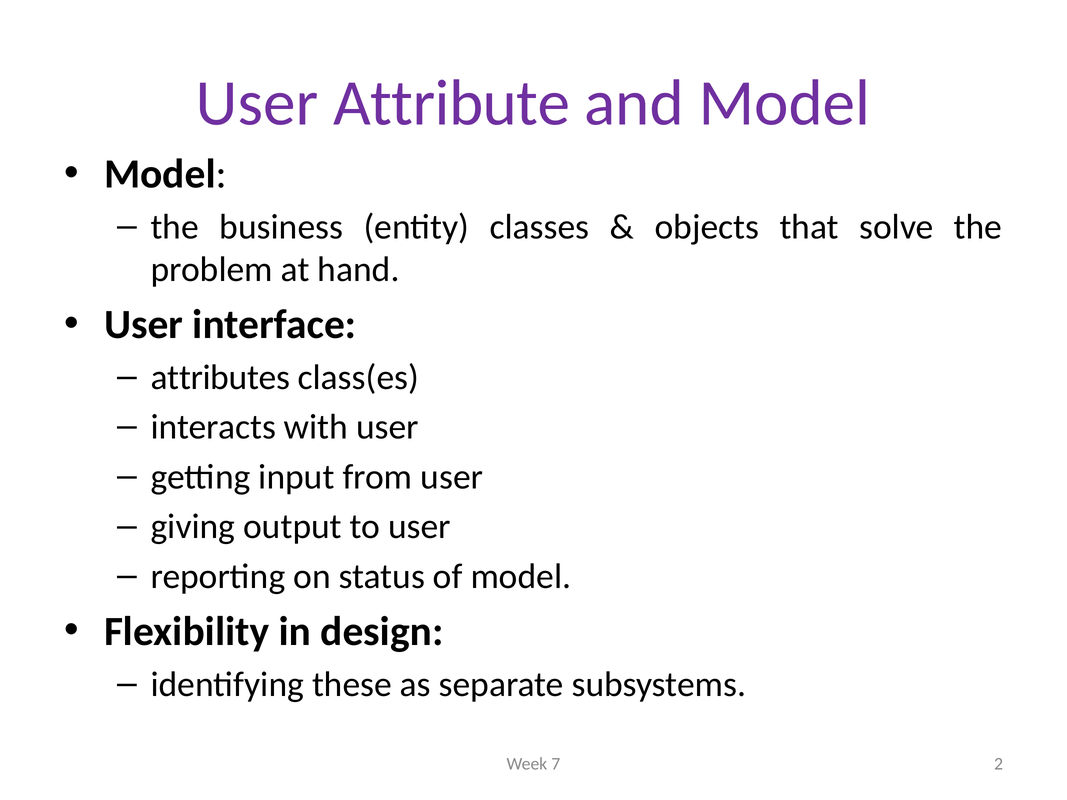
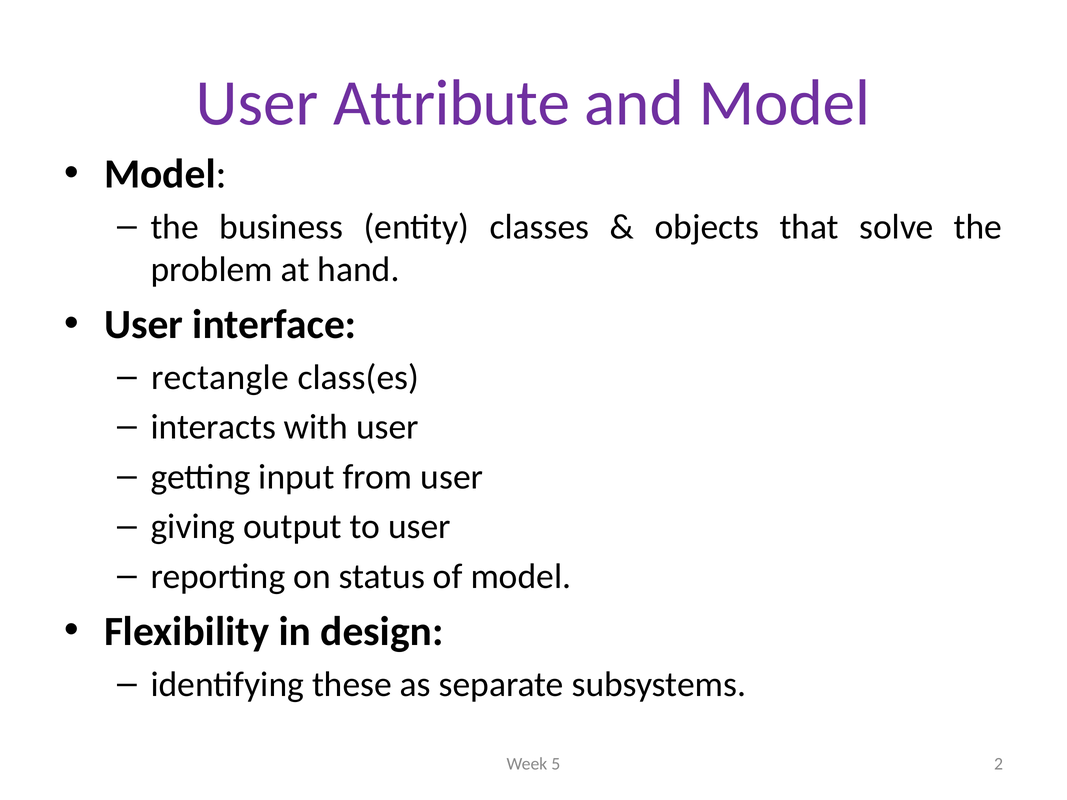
attributes: attributes -> rectangle (220, 378)
7: 7 -> 5 (556, 764)
